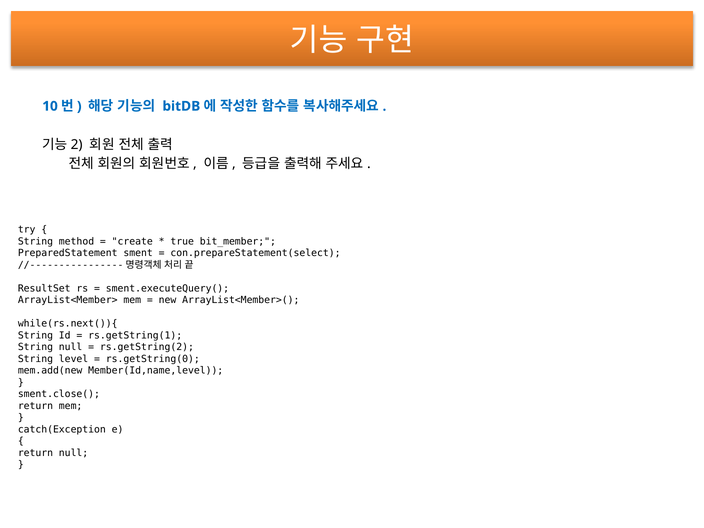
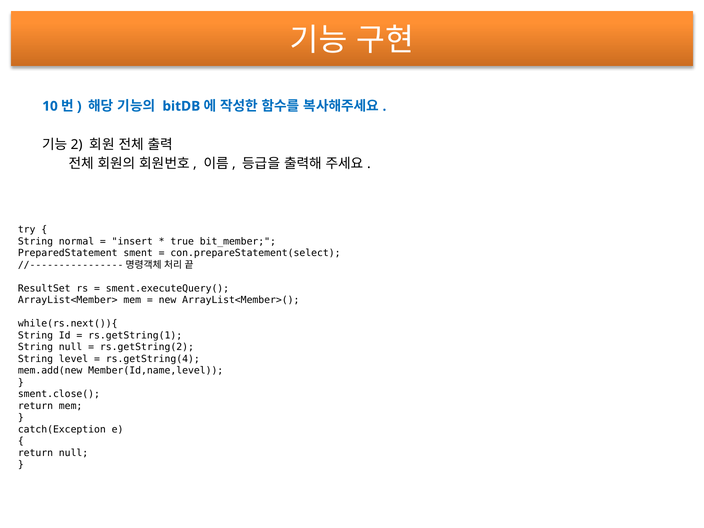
method: method -> normal (77, 241)
create: create -> insert (132, 241)
rs.getString(0: rs.getString(0 -> rs.getString(4 (153, 359)
